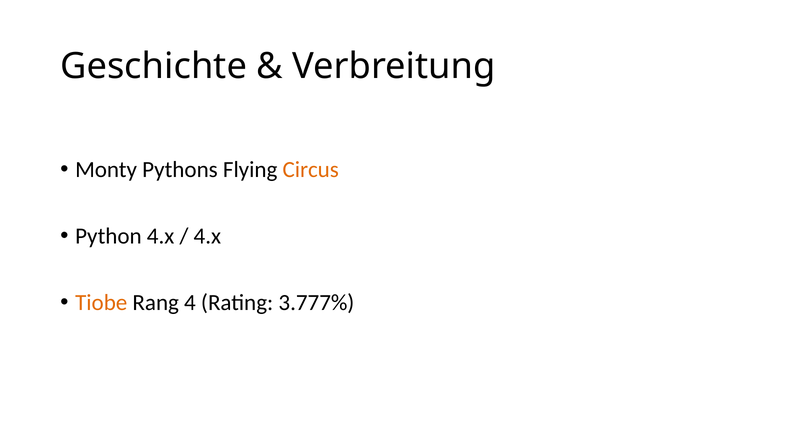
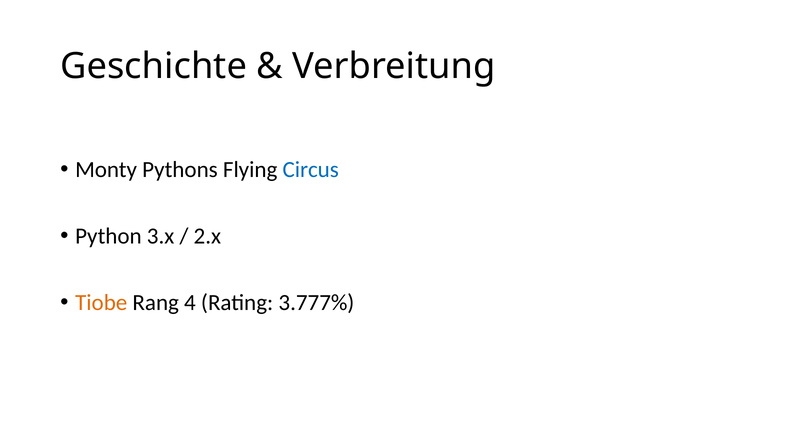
Circus colour: orange -> blue (311, 170)
Python 4.x: 4.x -> 3.x (161, 236)
4.x: 4.x -> 2.x (207, 236)
